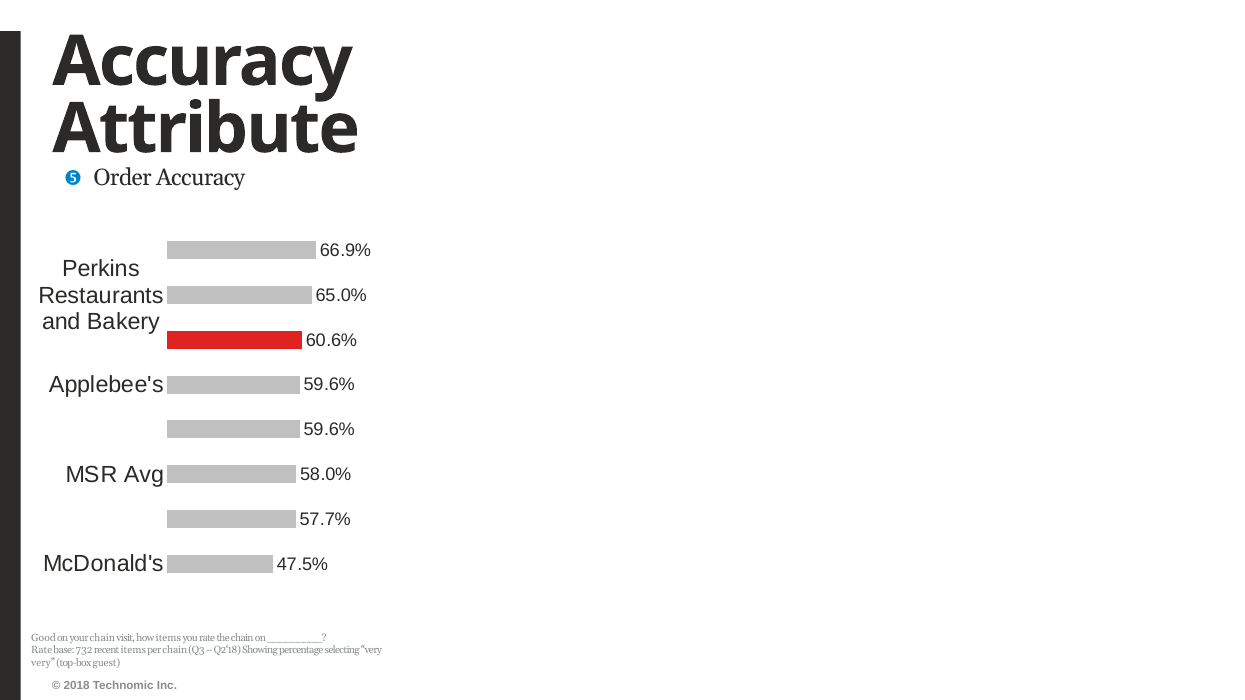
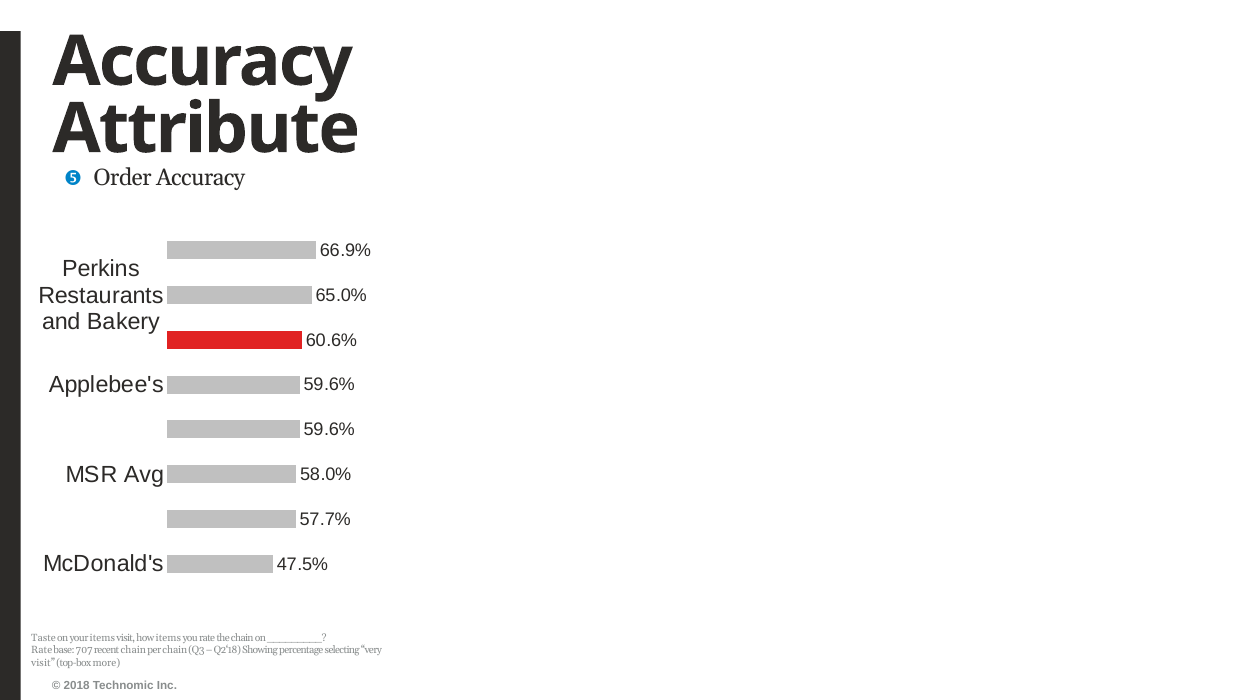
Good: Good -> Taste (44, 638)
your chain: chain -> items (102, 638)
732: 732 -> 707 (84, 651)
recent items: items -> chain (133, 651)
very: very -> visit (43, 663)
guest: guest -> more (106, 663)
